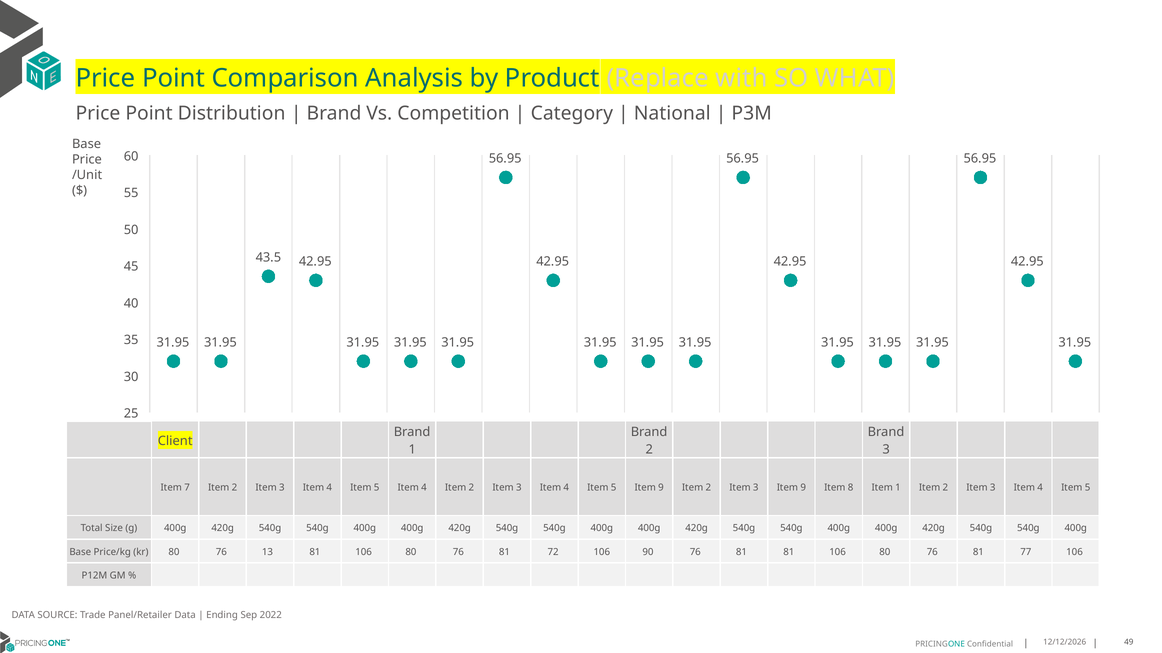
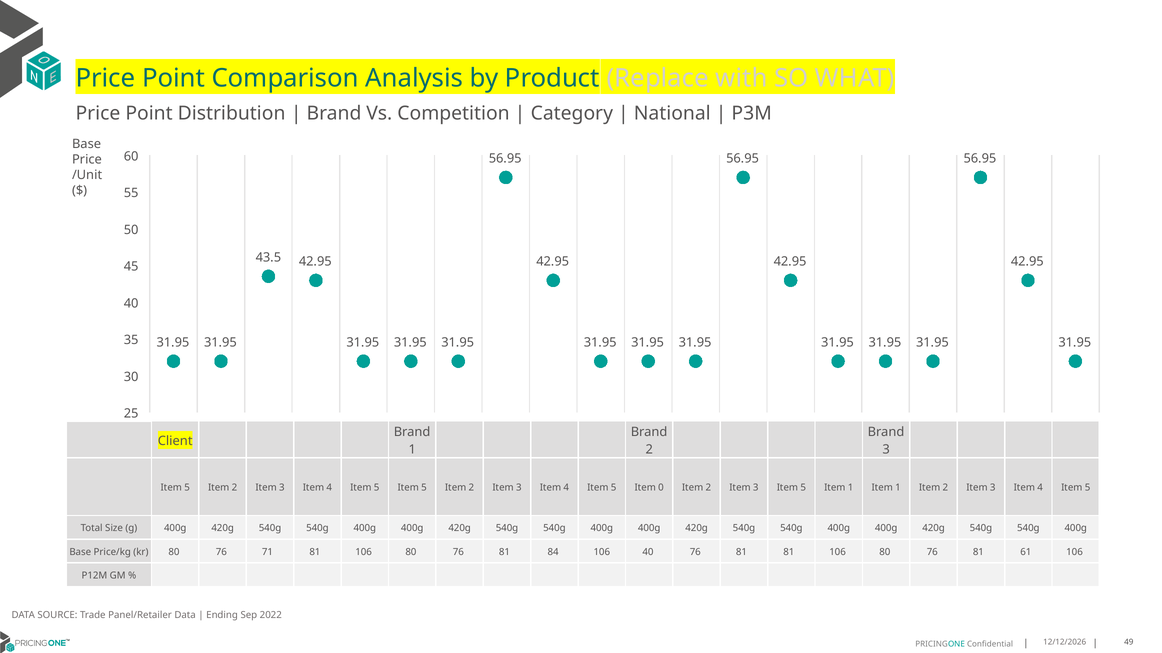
7: 7 -> 5 (187, 488)
5 Item 4: 4 -> 5 (424, 488)
5 Item 9: 9 -> 0 (661, 488)
Item 3 Item 9: 9 -> 5 (803, 488)
8: 8 -> 1 (851, 488)
13: 13 -> 71 (268, 552)
72: 72 -> 84 (553, 552)
106 90: 90 -> 40 (648, 552)
77: 77 -> 61 (1026, 552)
